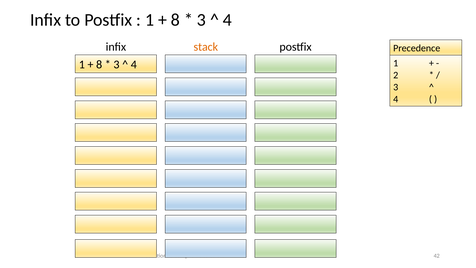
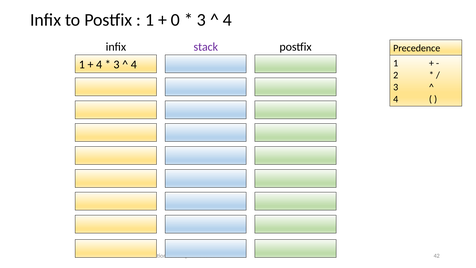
8: 8 -> 0 (175, 20)
stack colour: orange -> purple (206, 47)
8: 8 -> 4 (99, 65)
